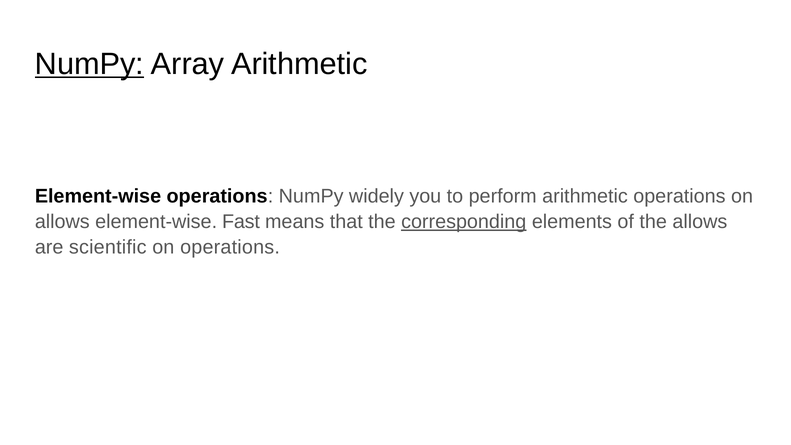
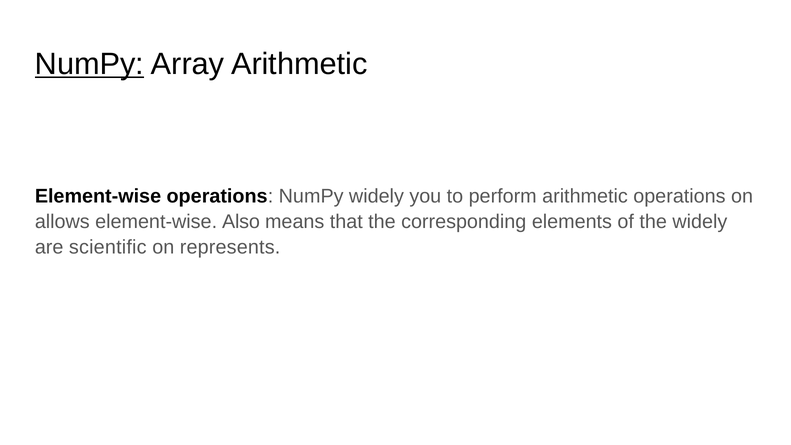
Fast: Fast -> Also (241, 222)
corresponding underline: present -> none (464, 222)
the allows: allows -> widely (700, 222)
on operations: operations -> represents (230, 247)
